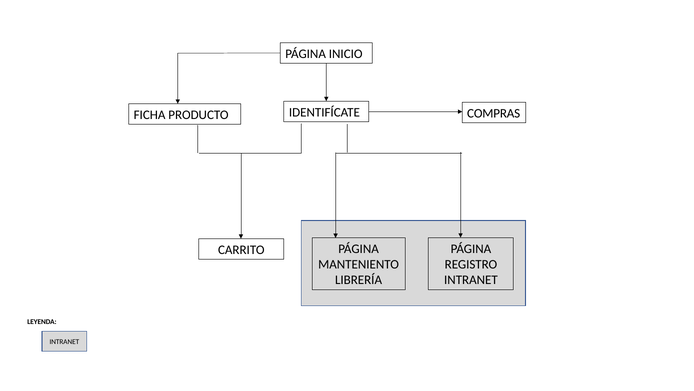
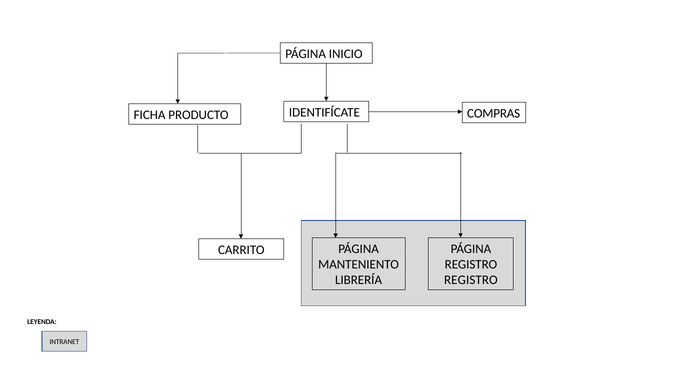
INTRANET: INTRANET -> REGISTRO (471, 280)
